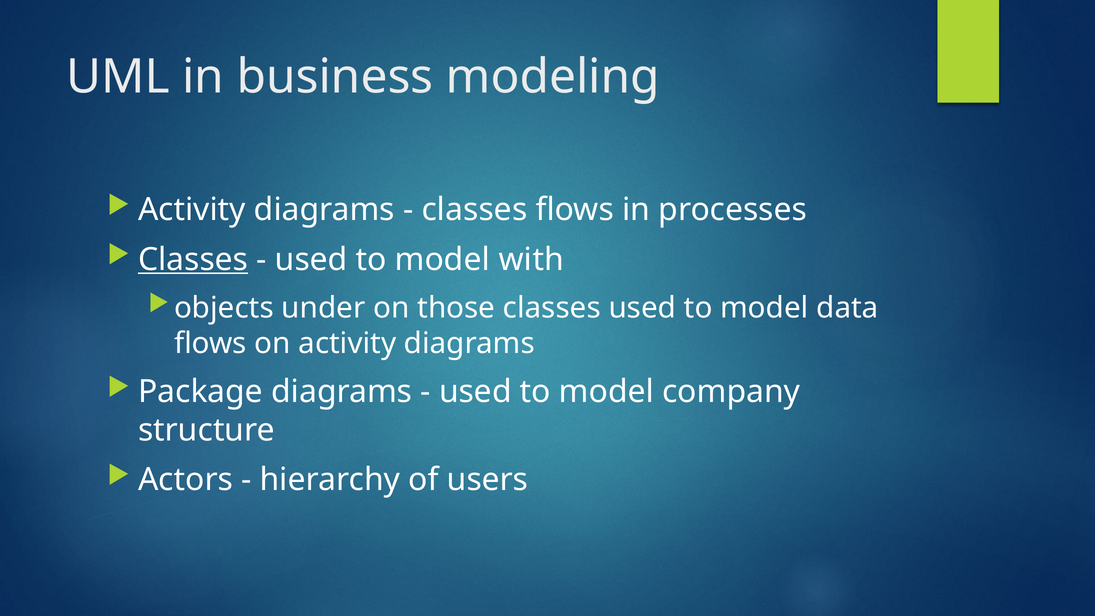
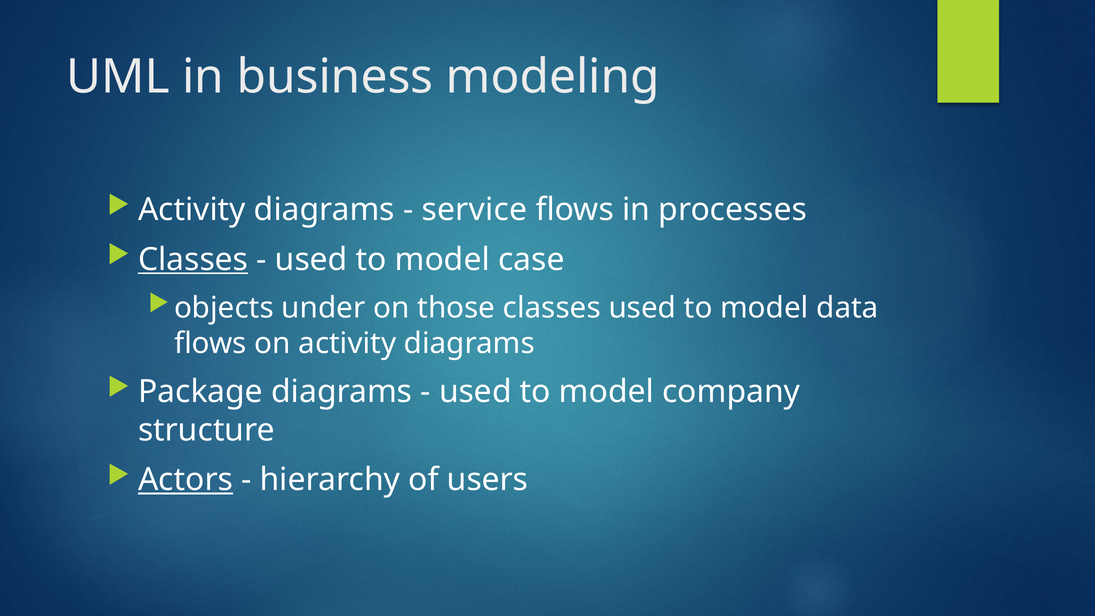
classes: classes -> service (474, 210)
with: with -> case (531, 260)
Actors underline: none -> present (186, 480)
